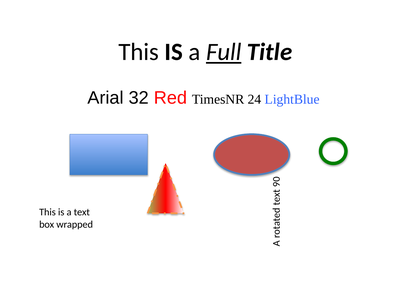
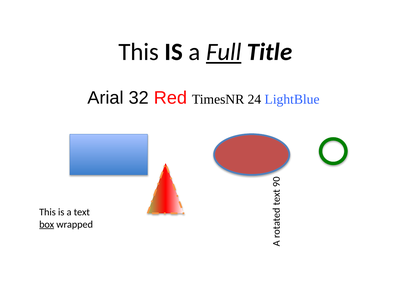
box underline: none -> present (47, 225)
